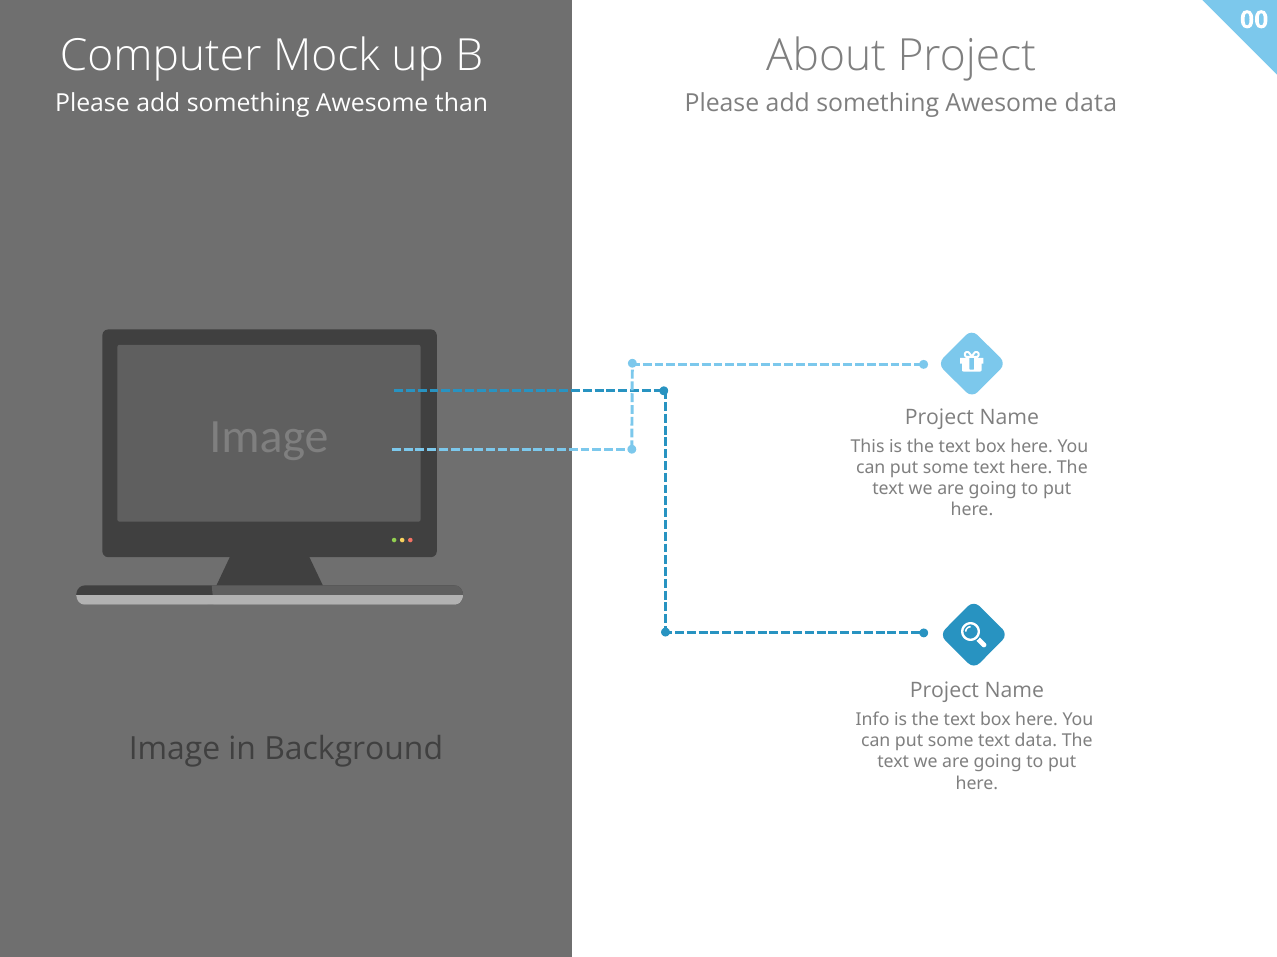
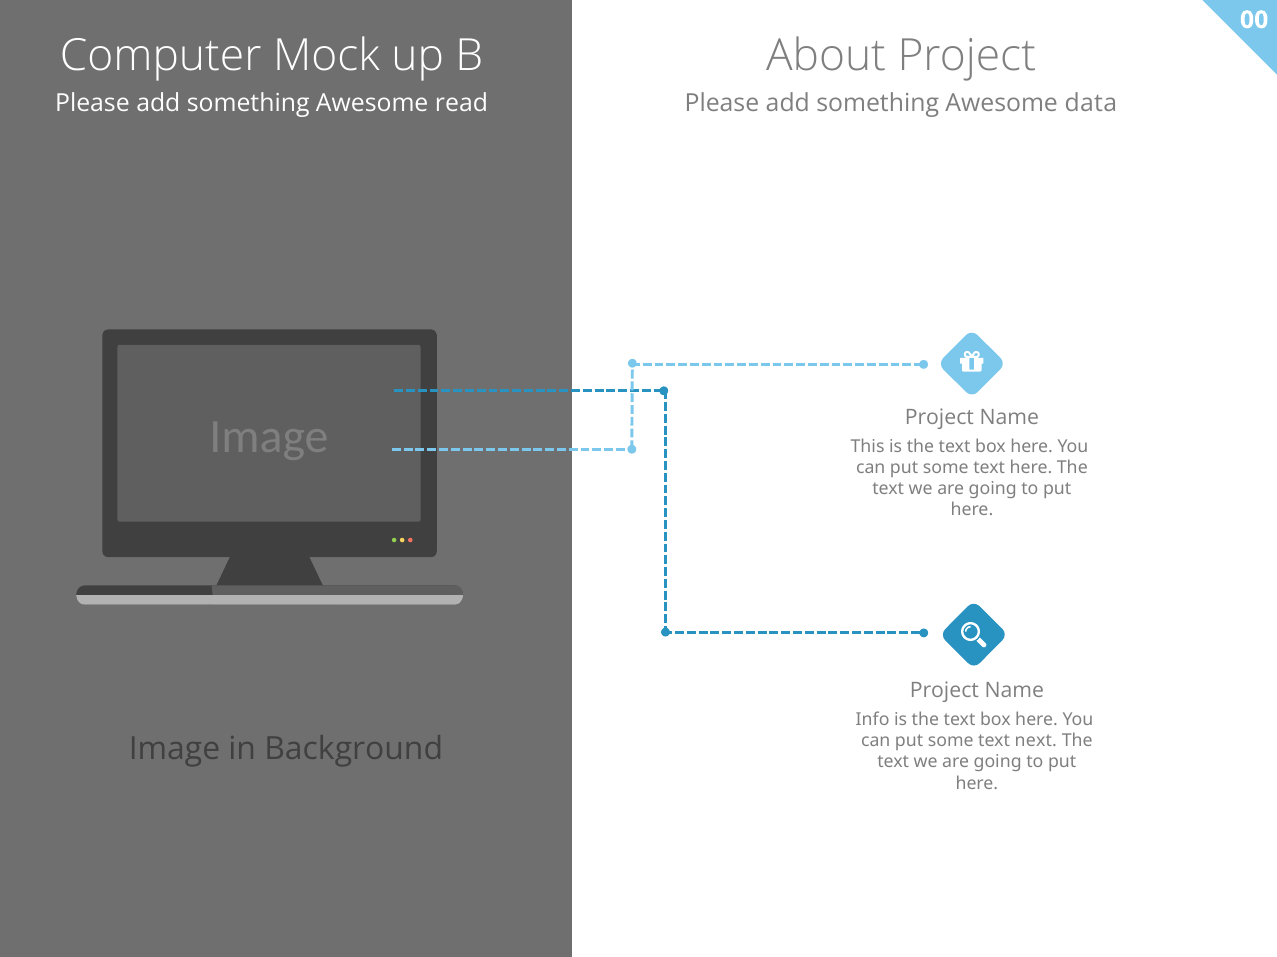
than: than -> read (462, 103)
text data: data -> next (1036, 741)
